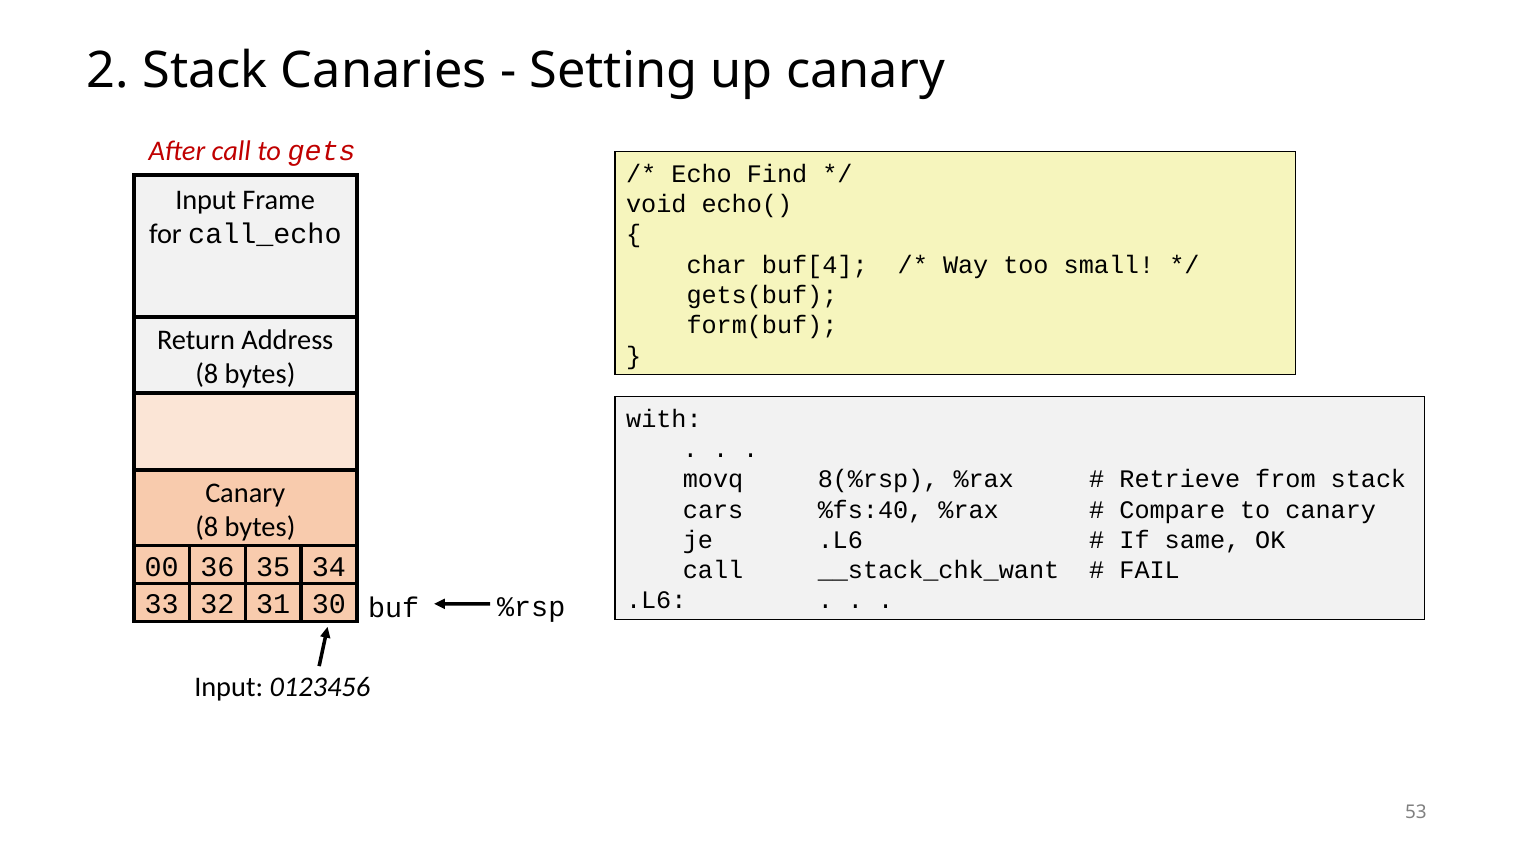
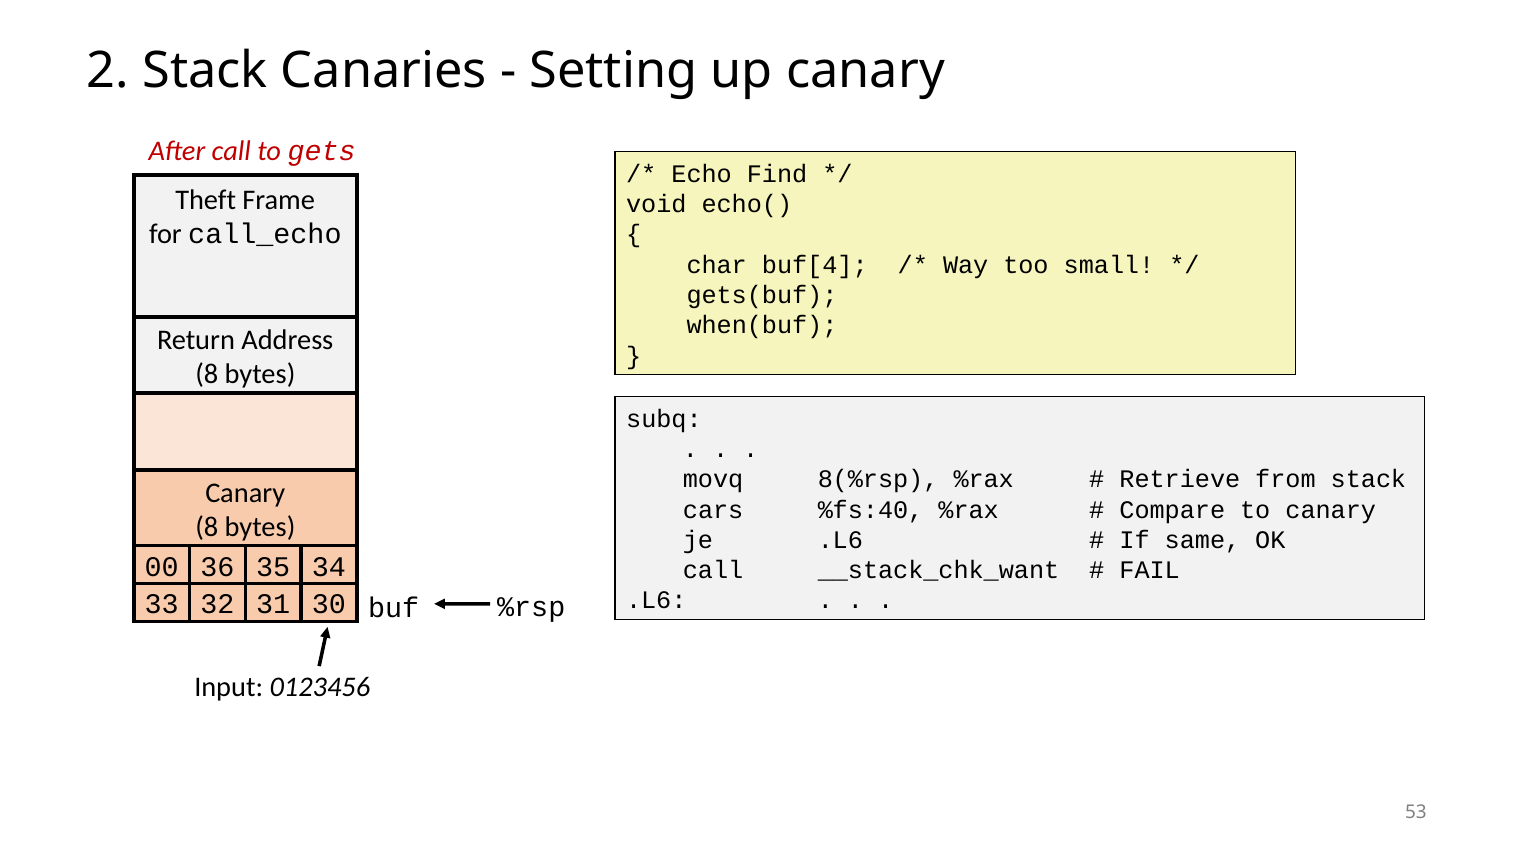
Input: Input -> Theft (206, 200)
form(buf: form(buf -> when(buf (762, 325)
with: with -> subq (664, 419)
